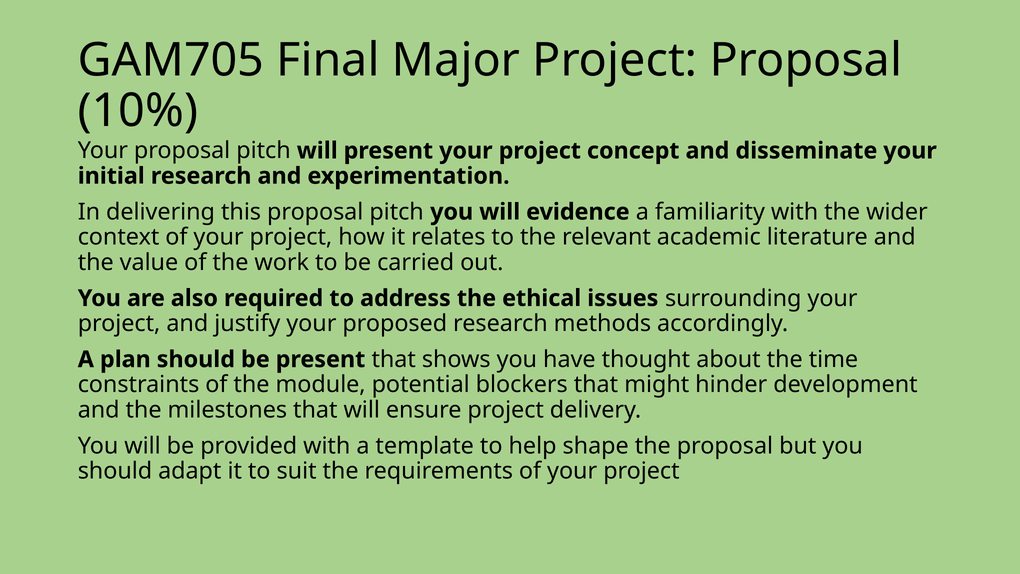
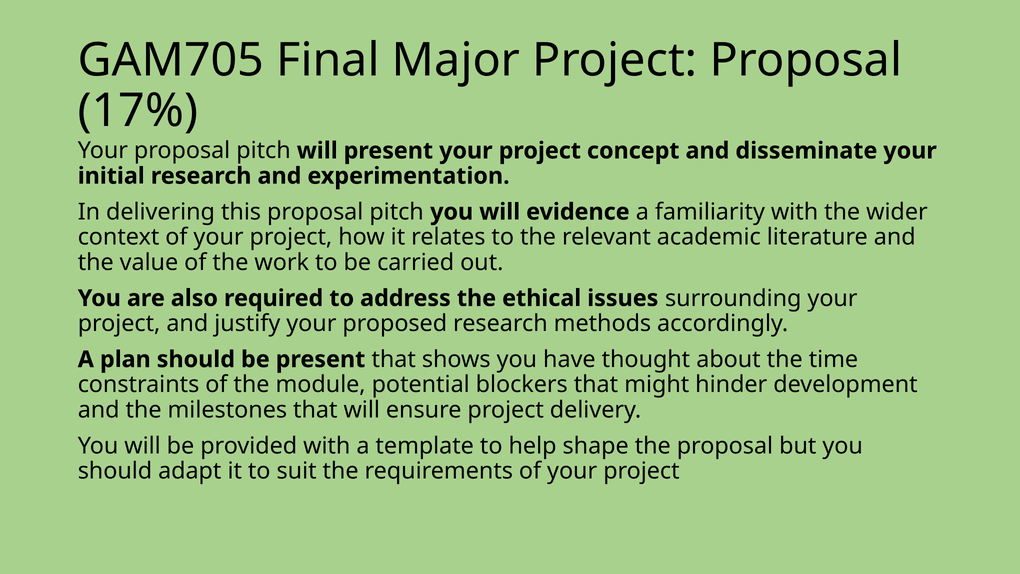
10%: 10% -> 17% (138, 111)
